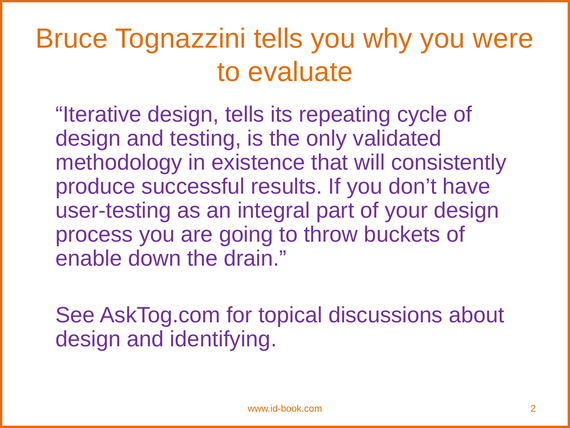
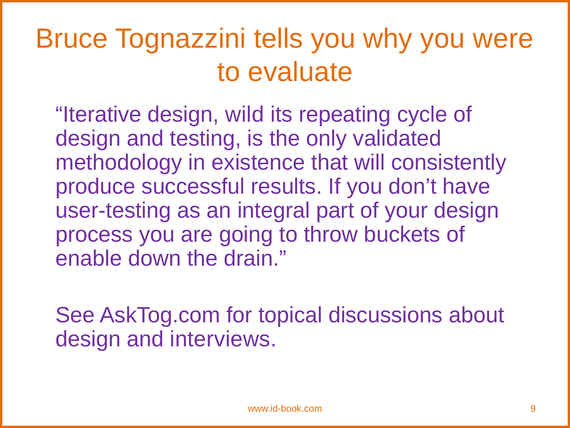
design tells: tells -> wild (245, 114)
identifying: identifying -> interviews (223, 339)
2: 2 -> 9 (533, 408)
